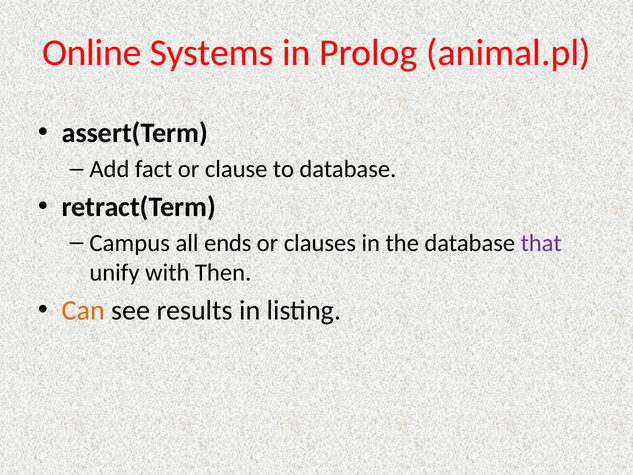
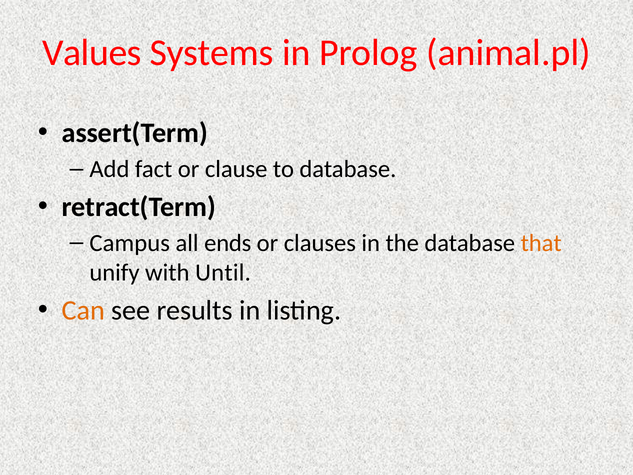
Online: Online -> Values (92, 53)
that colour: purple -> orange (541, 243)
Then: Then -> Until (223, 273)
